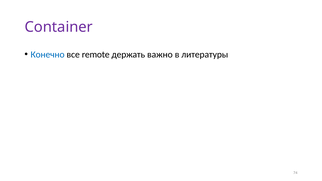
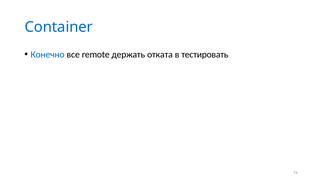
Container colour: purple -> blue (59, 27)
важно: важно -> отката (160, 54)
литературы: литературы -> тестировать (205, 54)
